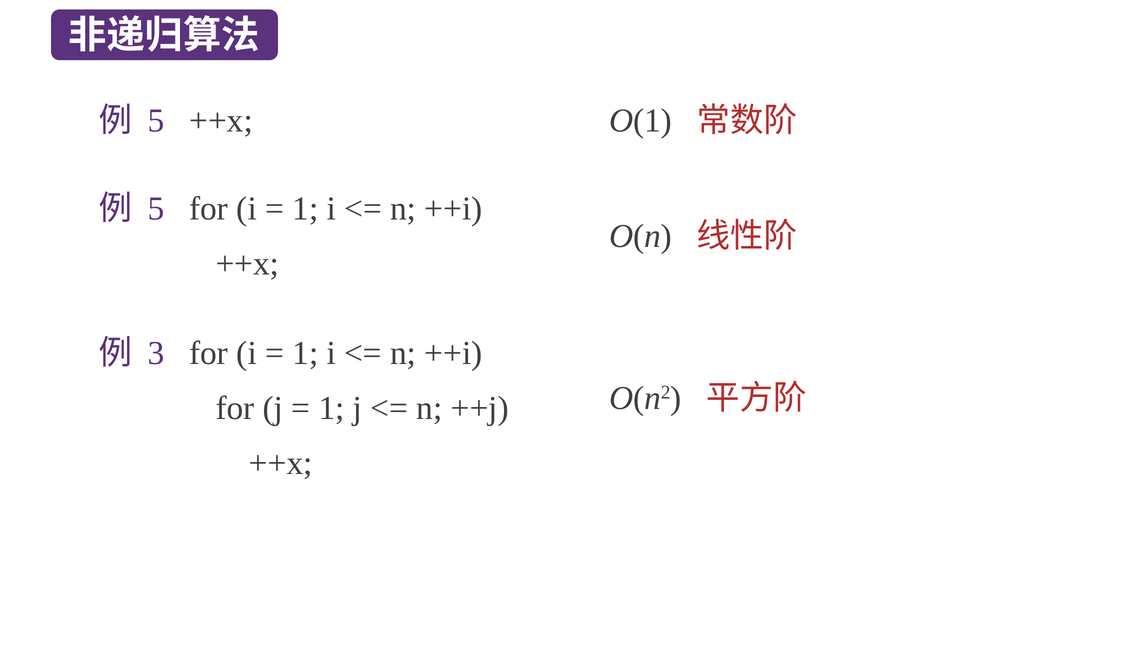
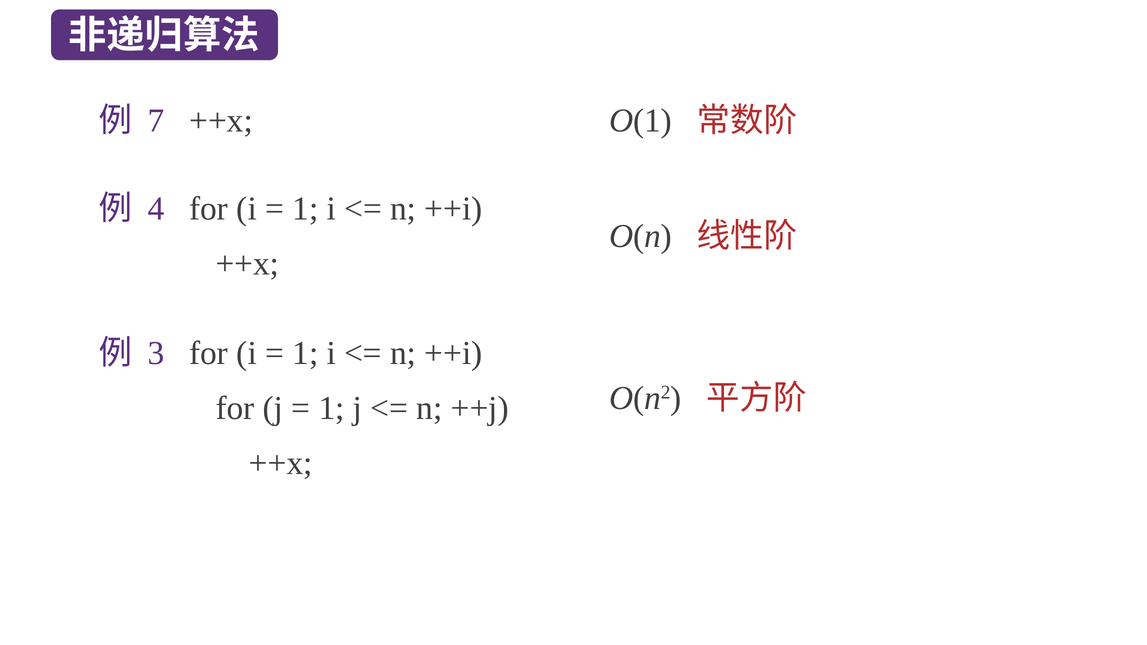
5: 5 -> 7 (156, 121)
5: 5 -> 4 (156, 209)
